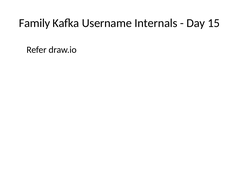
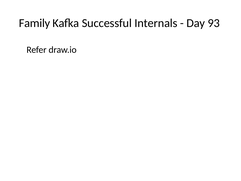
Username: Username -> Successful (107, 23)
15: 15 -> 93 (214, 23)
